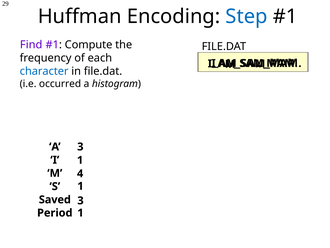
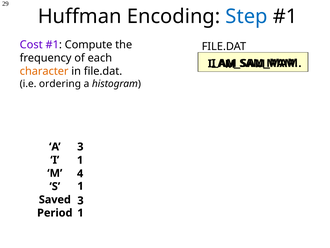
Find: Find -> Cost (31, 45)
character colour: blue -> orange (44, 71)
occurred: occurred -> ordering (60, 84)
